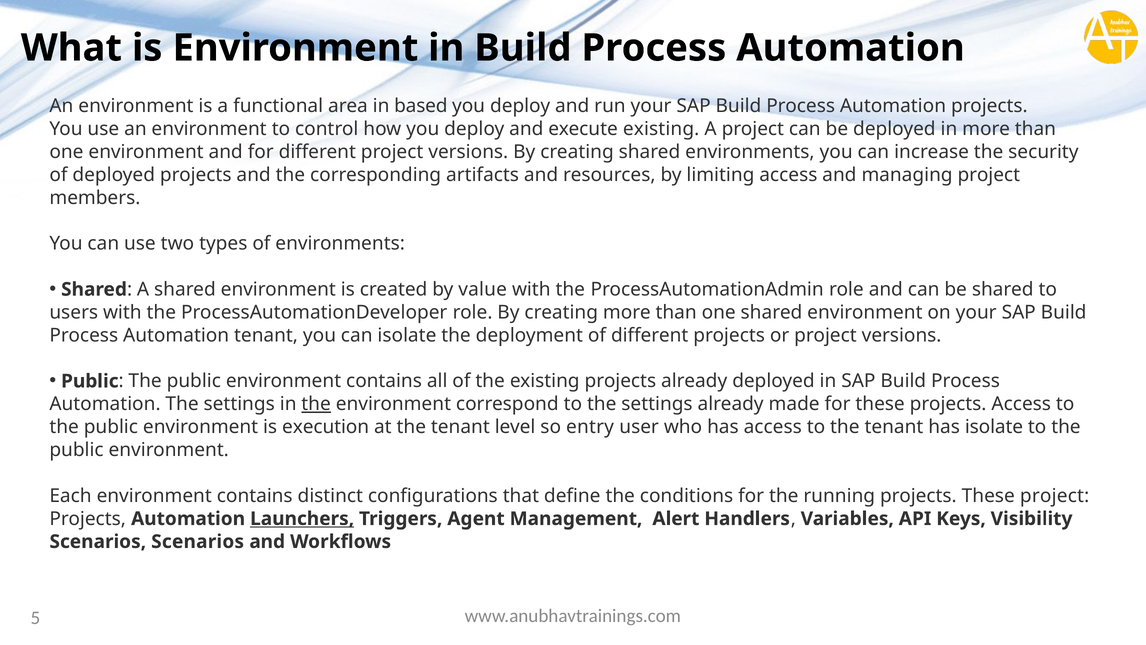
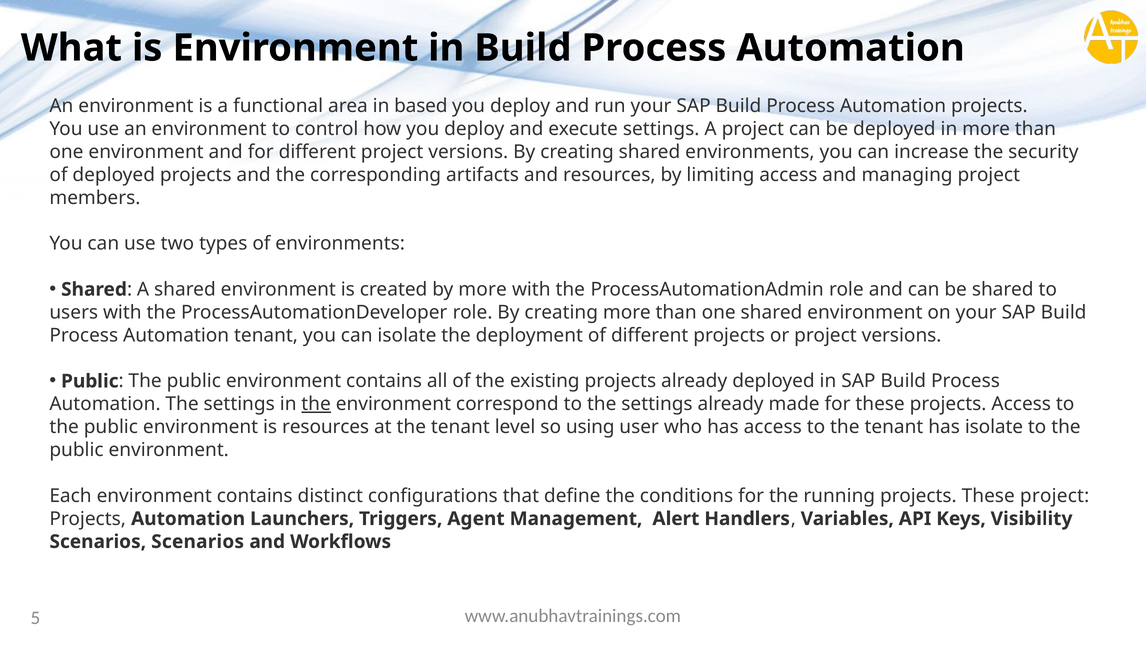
execute existing: existing -> settings (661, 129)
by value: value -> more (483, 289)
is execution: execution -> resources (326, 427)
entry: entry -> using (590, 427)
Launchers underline: present -> none (302, 518)
